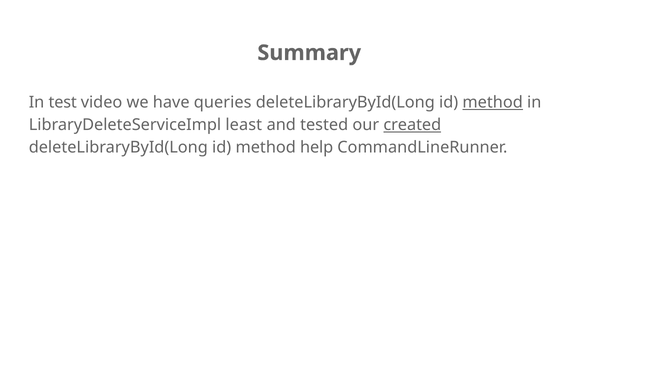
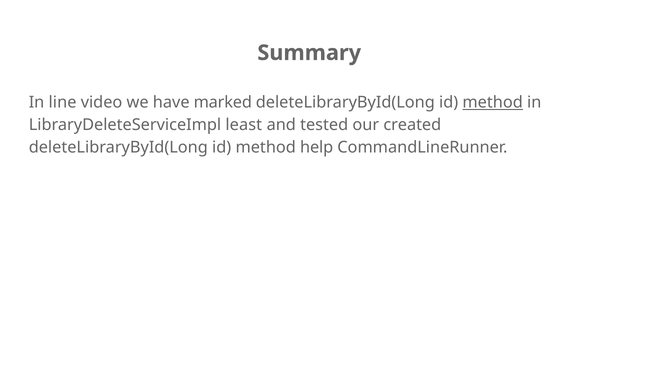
test: test -> line (63, 103)
queries: queries -> marked (223, 103)
created underline: present -> none (412, 125)
